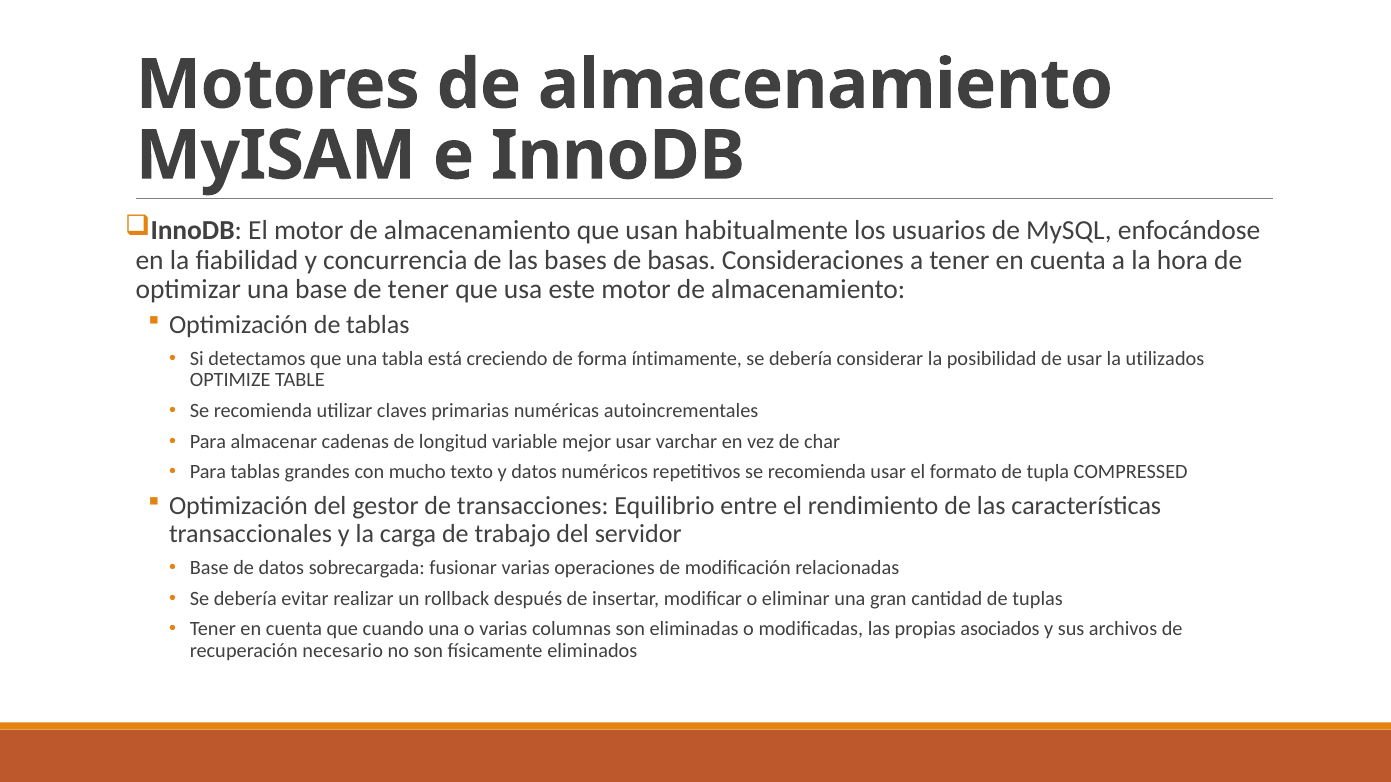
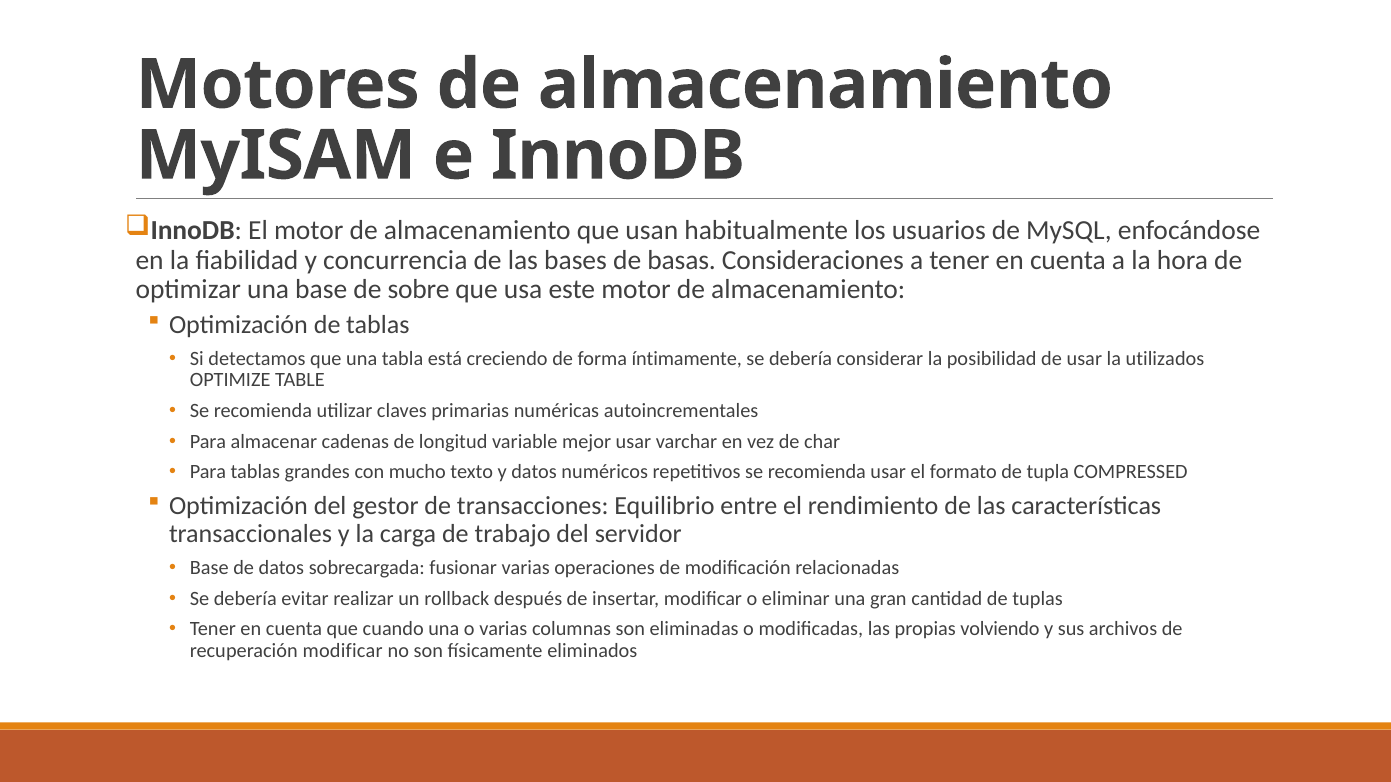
de tener: tener -> sobre (419, 290)
asociados: asociados -> volviendo (1000, 629)
recuperación necesario: necesario -> modificar (343, 651)
